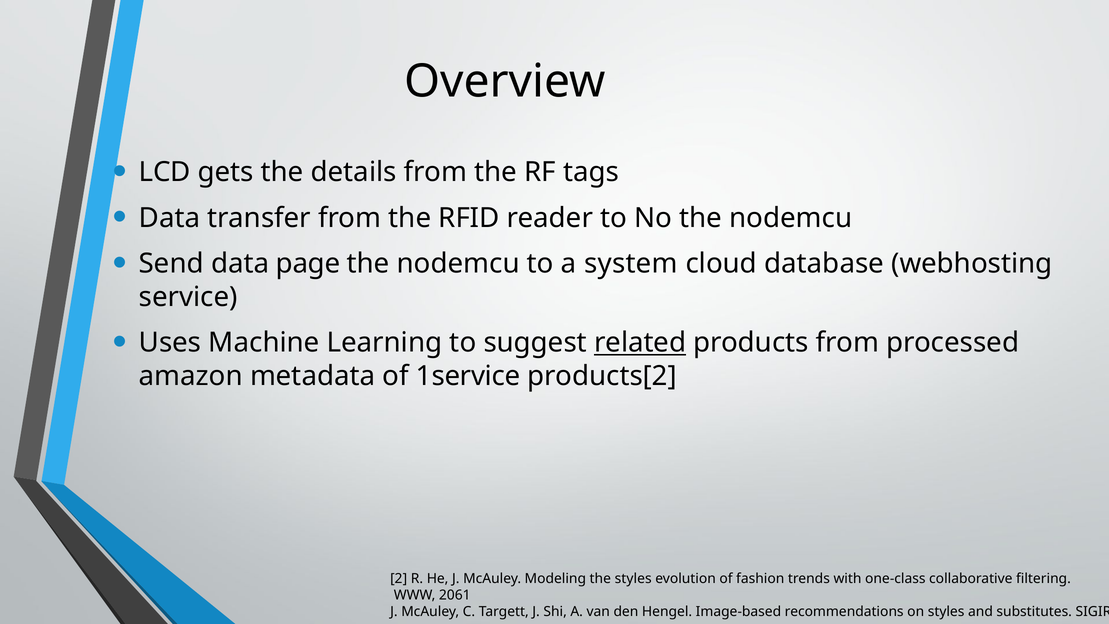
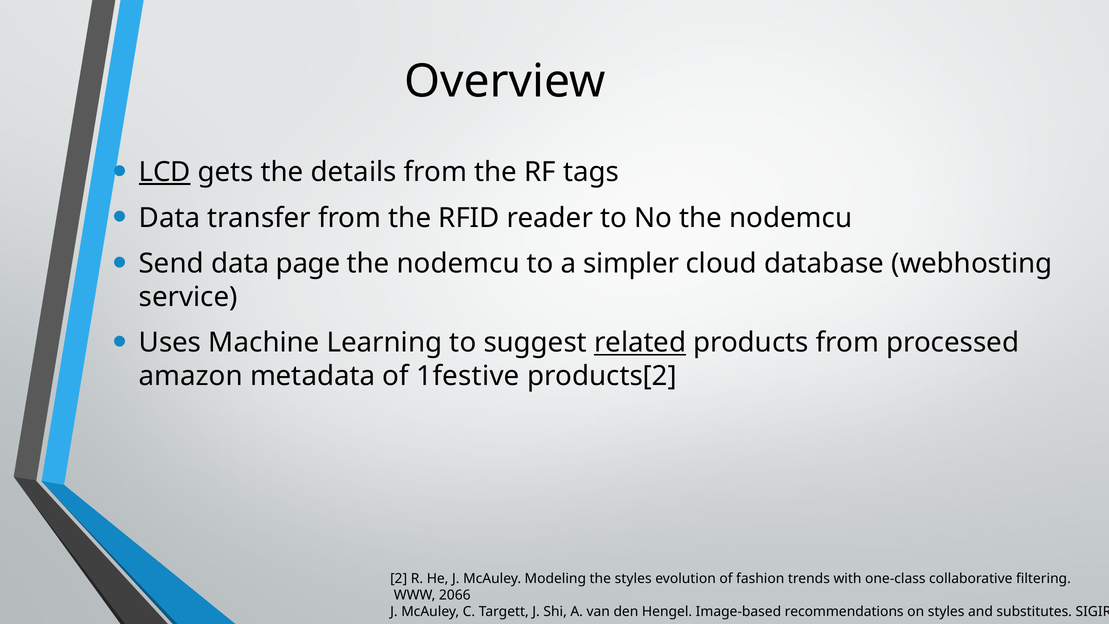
LCD underline: none -> present (165, 172)
system: system -> simpler (631, 264)
1service: 1service -> 1festive (468, 376)
2061: 2061 -> 2066 (455, 595)
